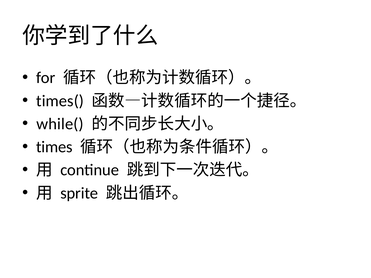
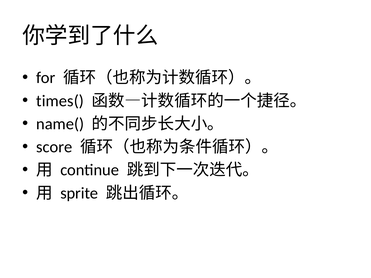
while(: while( -> name( (60, 124)
times: times -> score (54, 147)
